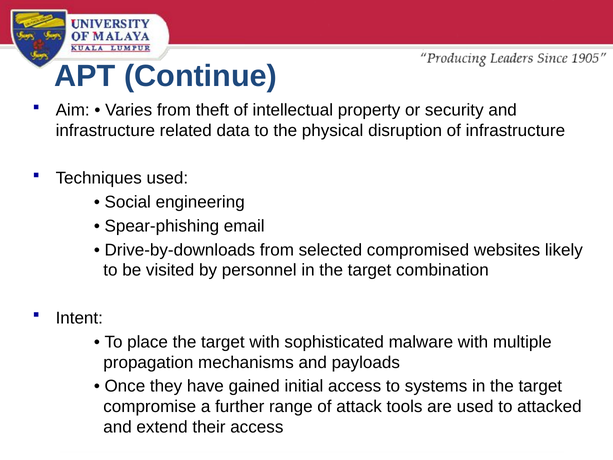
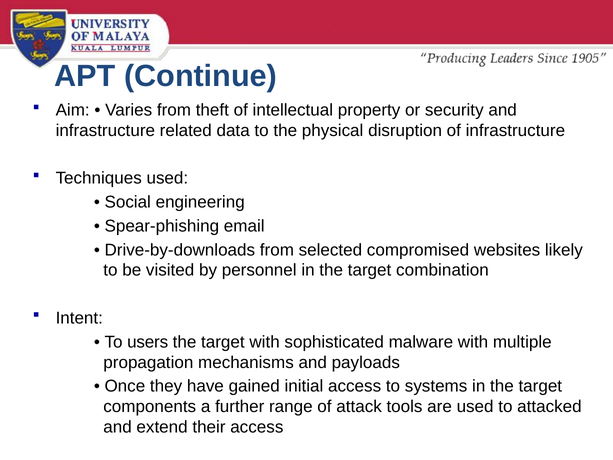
place: place -> users (148, 342)
compromise: compromise -> components (150, 406)
